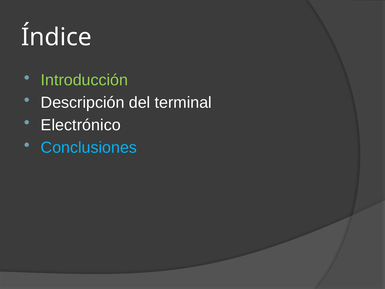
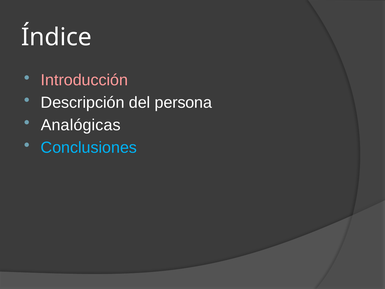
Introducción colour: light green -> pink (84, 80)
terminal: terminal -> persona (183, 102)
Electrónico: Electrónico -> Analógicas (81, 125)
